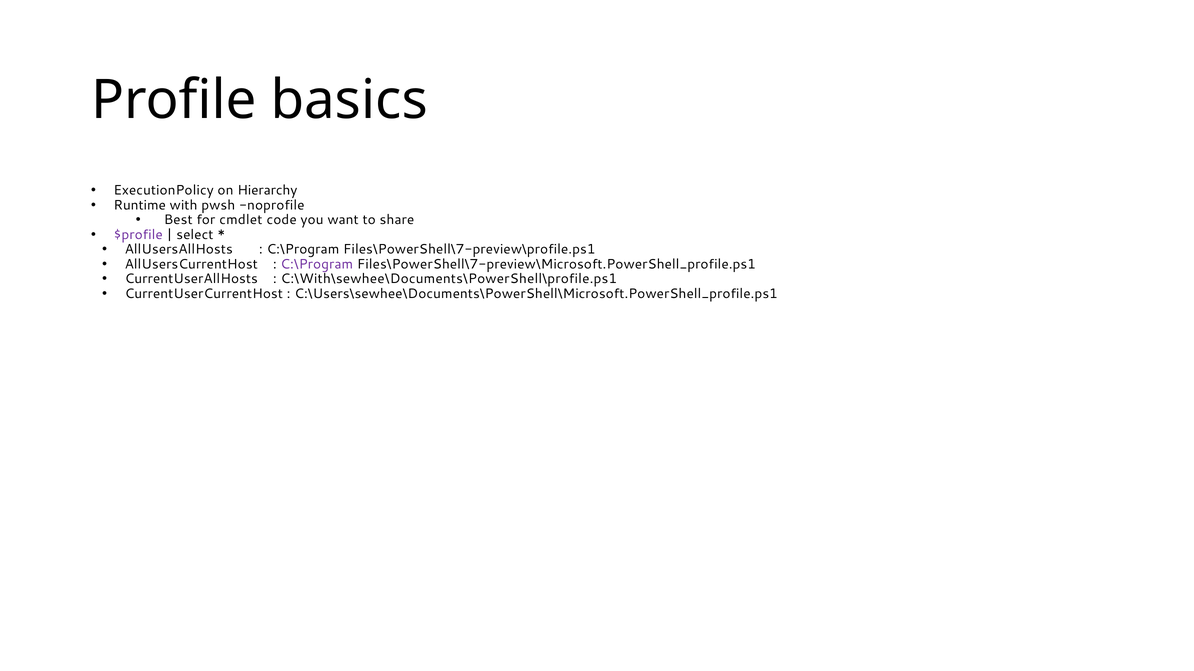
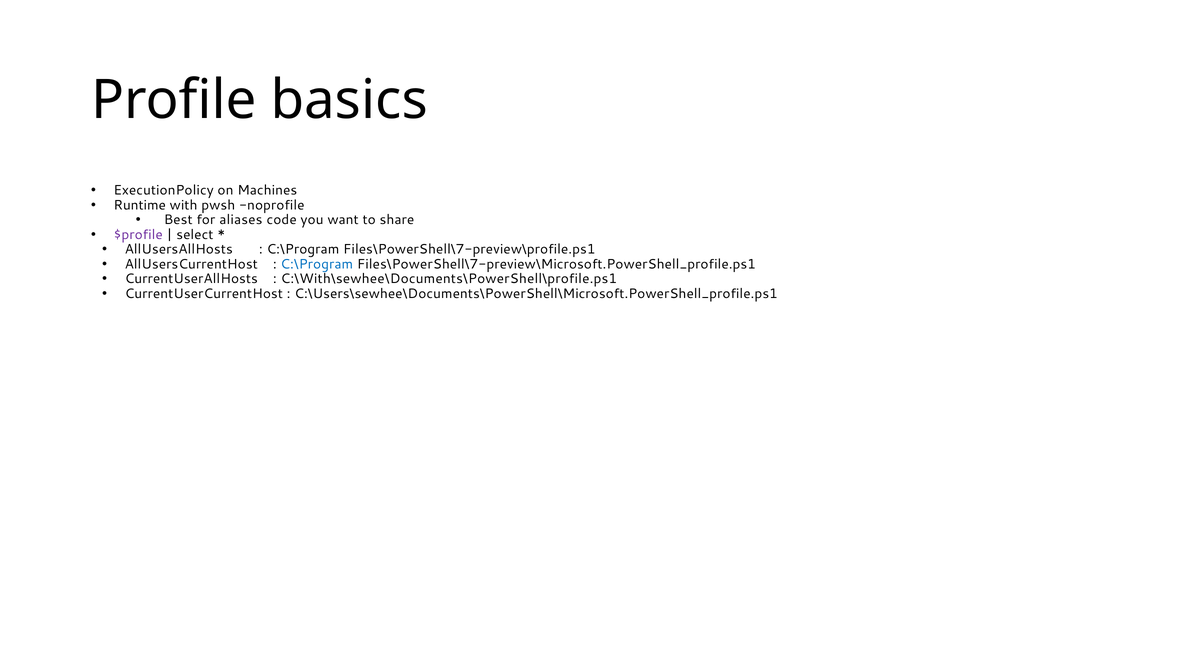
Hierarchy: Hierarchy -> Machines (267, 191)
cmdlet: cmdlet -> aliases (241, 220)
C:\Program colour: purple -> blue (317, 264)
